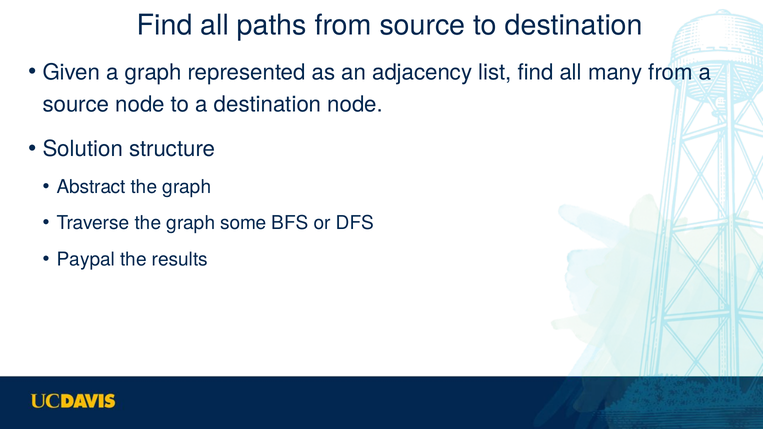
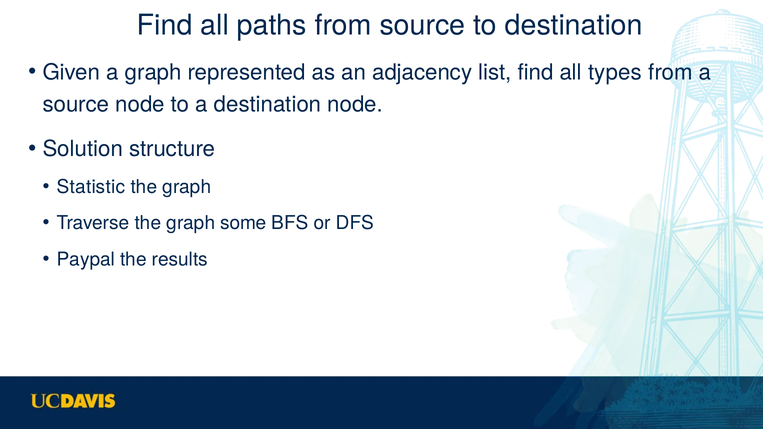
many: many -> types (615, 72)
Abstract: Abstract -> Statistic (91, 187)
